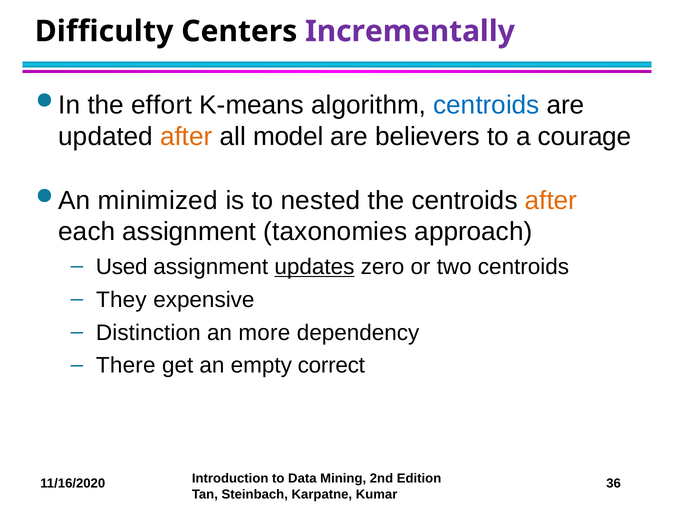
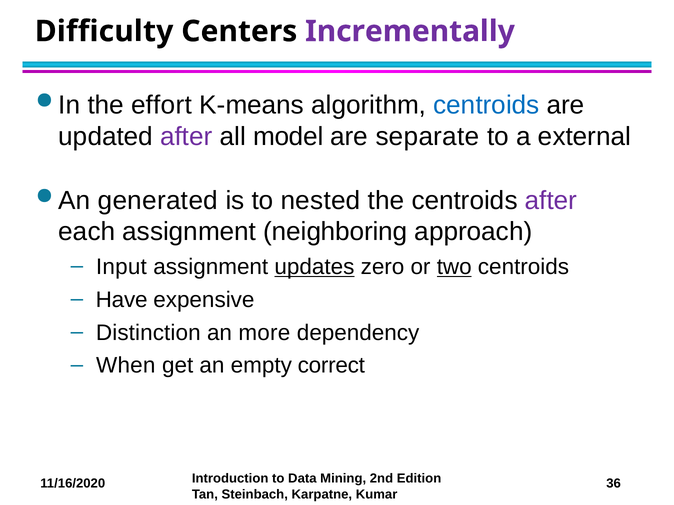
after colour: orange -> purple (186, 137)
believers: believers -> separate (427, 137)
courage: courage -> external (585, 137)
minimized: minimized -> generated (158, 201)
after colour: orange -> purple (551, 201)
taxonomies: taxonomies -> neighboring (335, 232)
Used: Used -> Input (121, 267)
two underline: none -> present (454, 267)
They: They -> Have (122, 300)
There: There -> When (126, 366)
